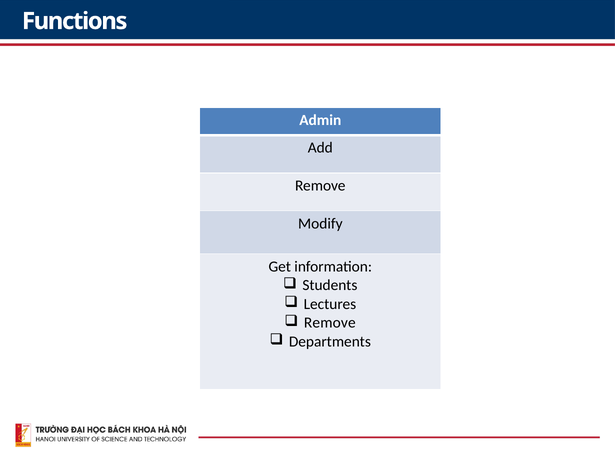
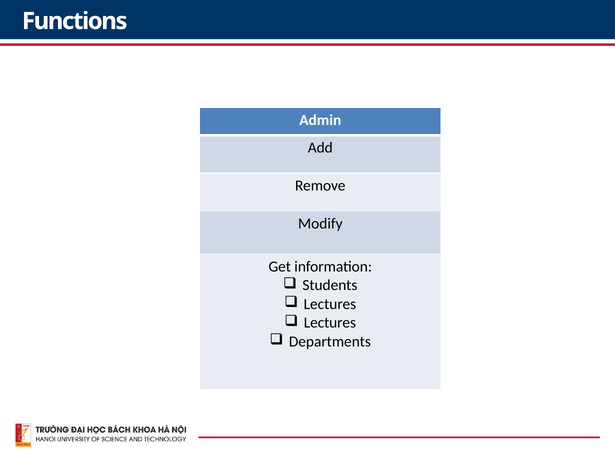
Remove: Remove -> Lectures (330, 323)
